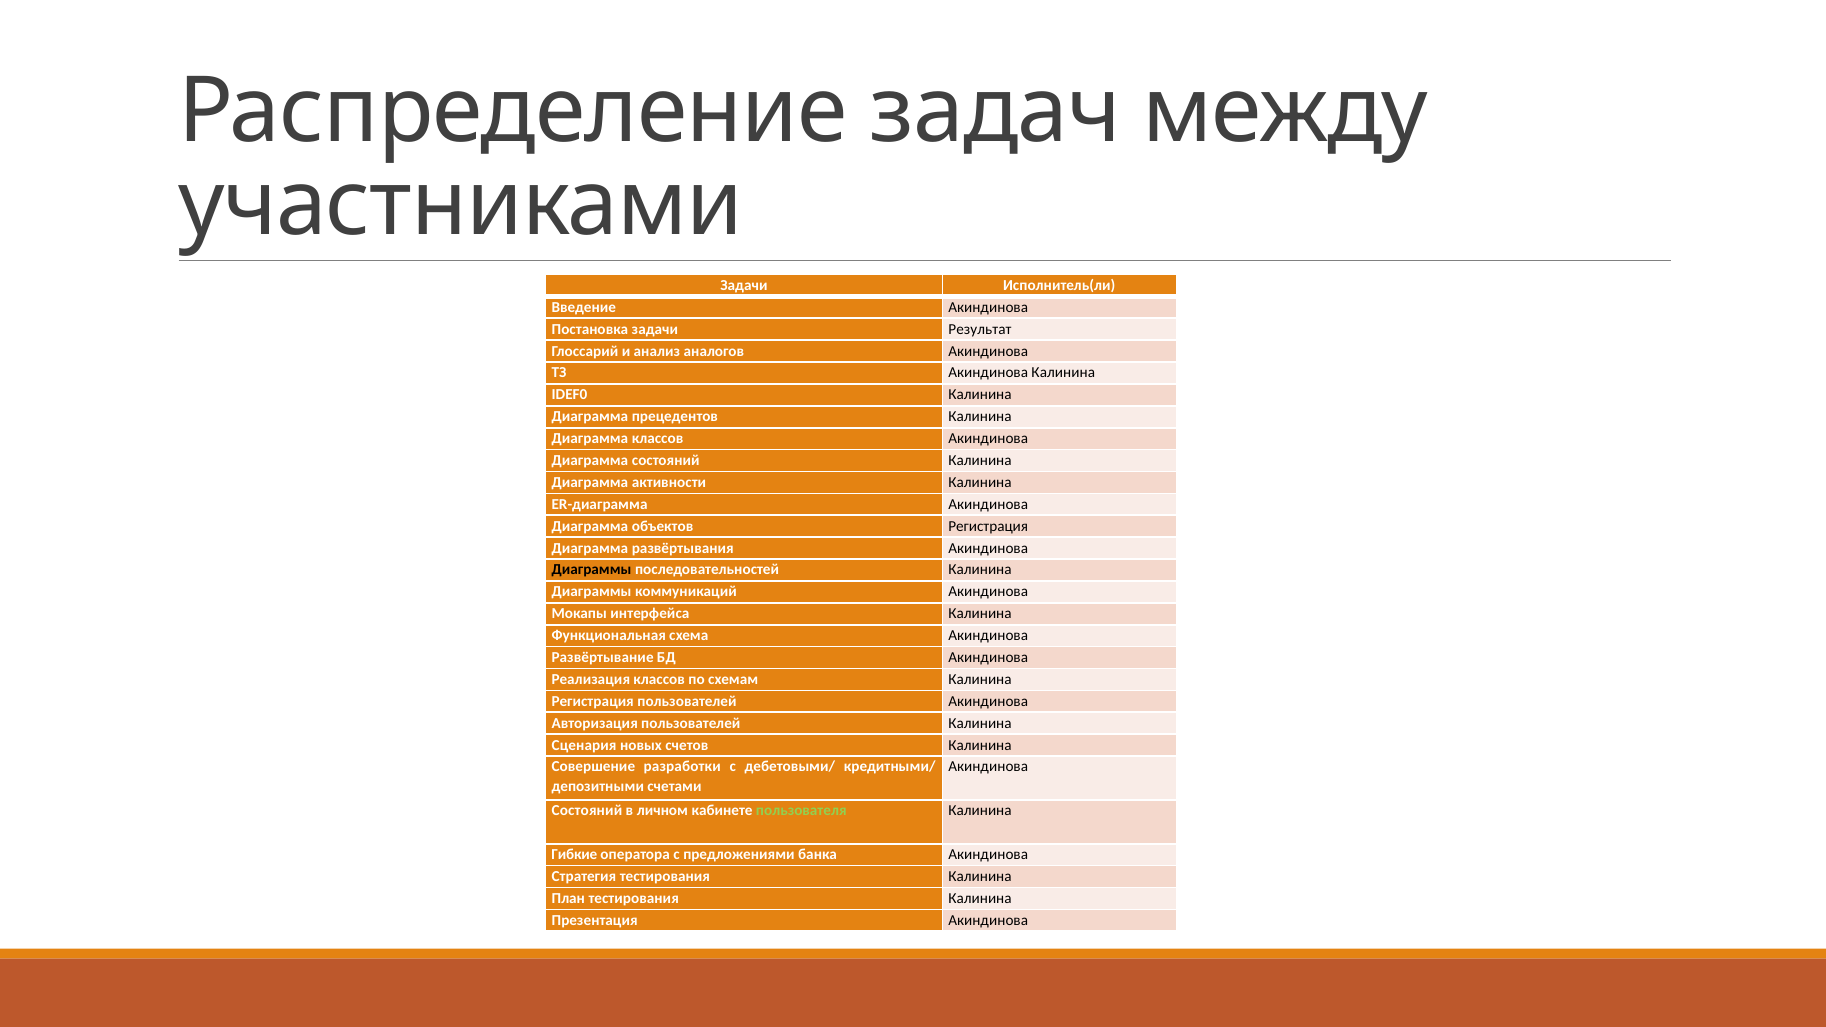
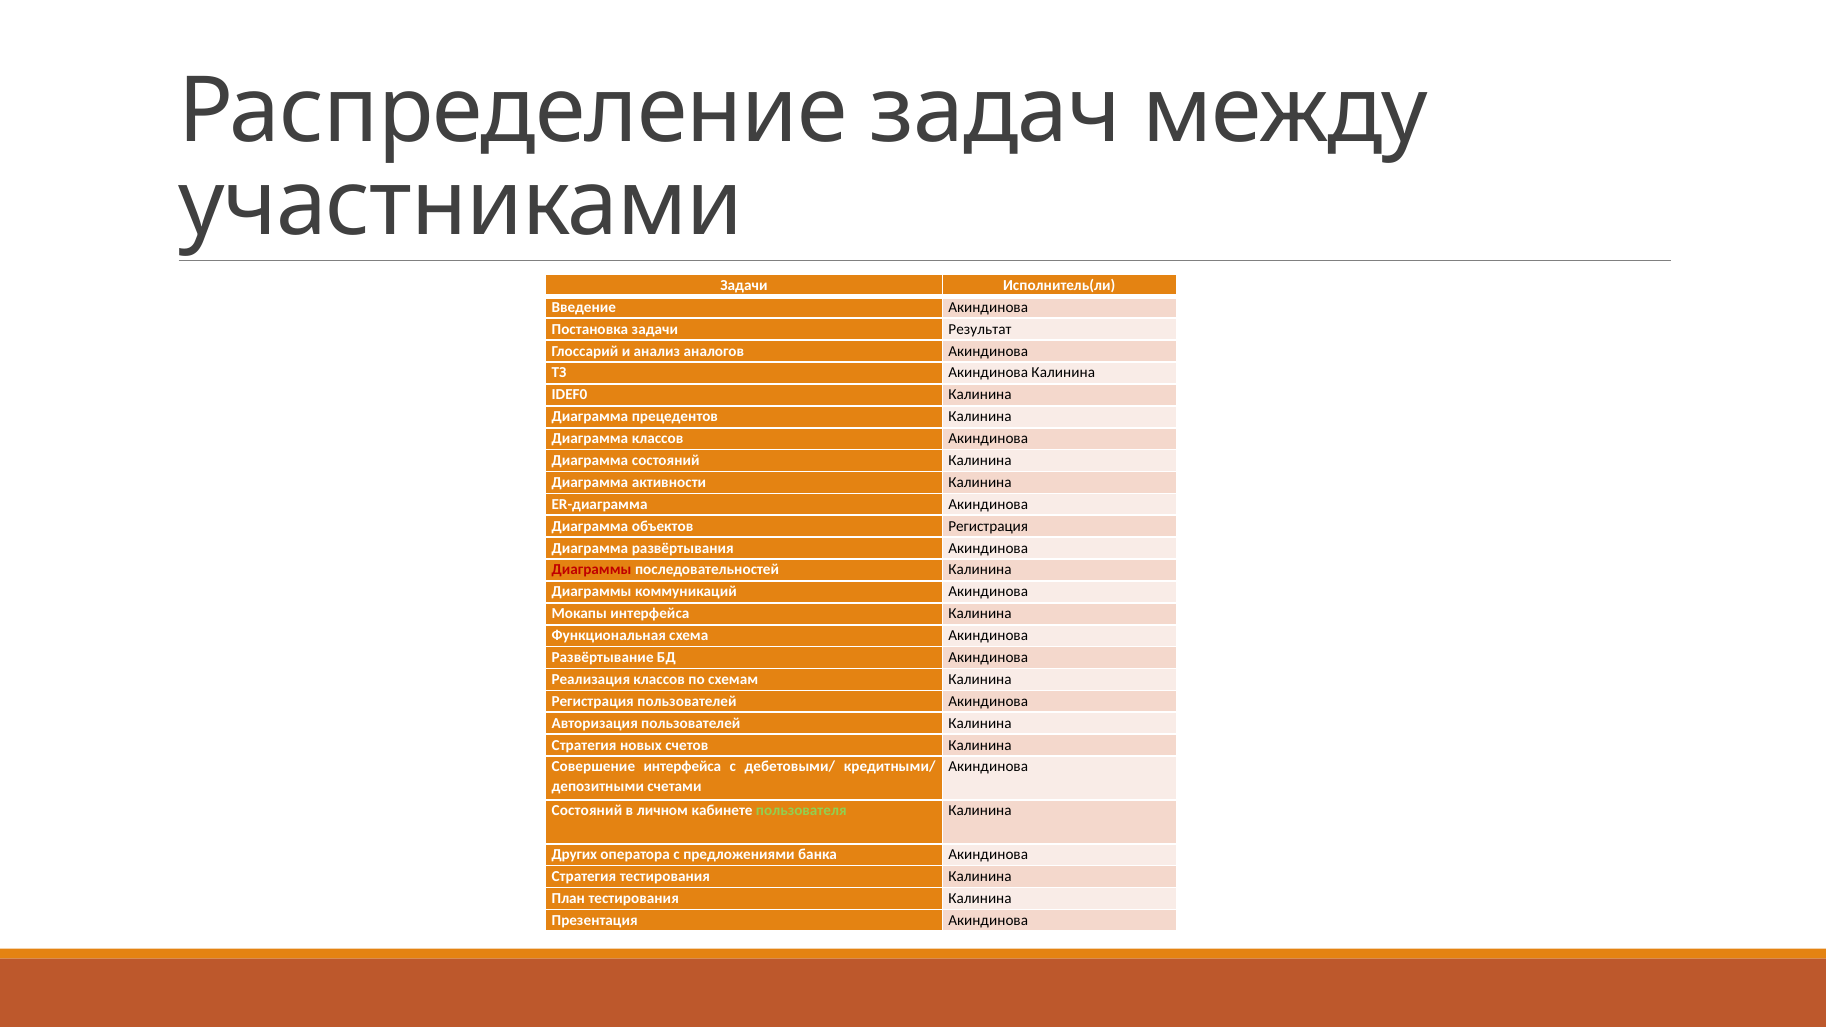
Диаграммы colour: black -> red (592, 570)
Сценария: Сценария -> Стратегия (584, 745)
Совершение разработки: разработки -> интерфейса (682, 767)
Гибкие: Гибкие -> Других (574, 855)
